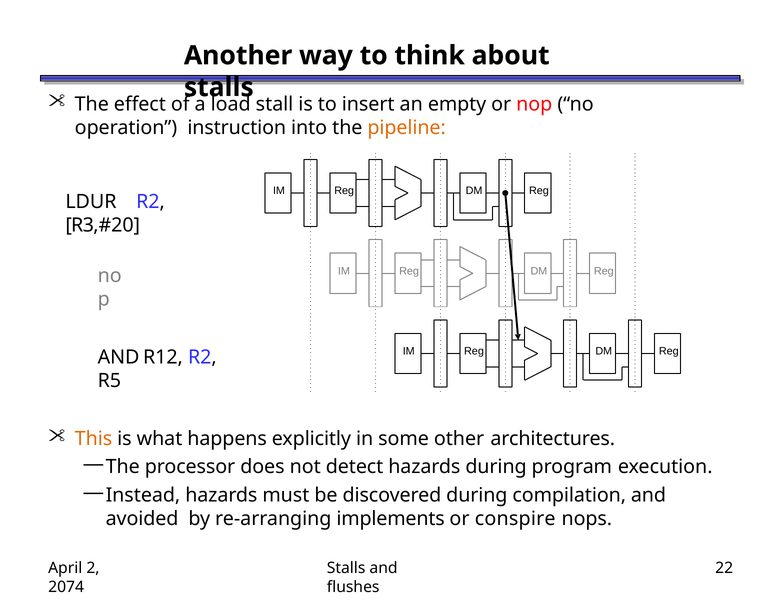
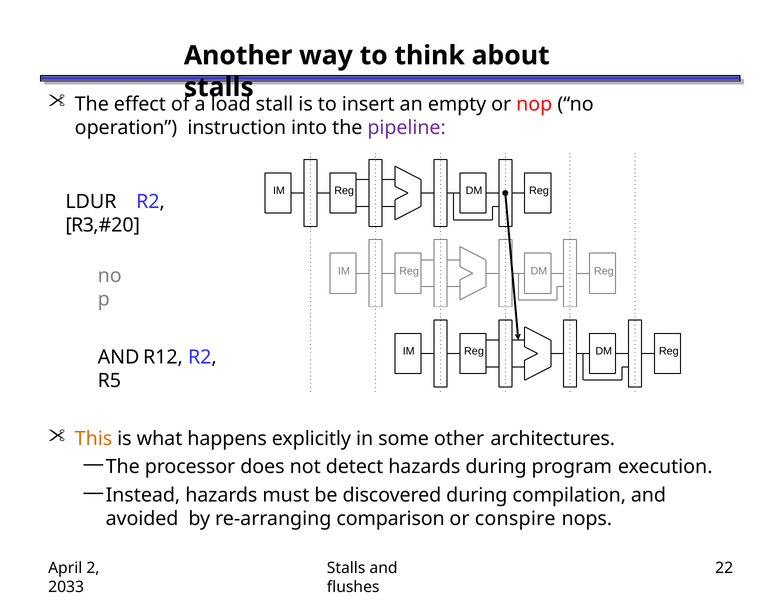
pipeline colour: orange -> purple (407, 128)
implements: implements -> comparison (391, 519)
2074: 2074 -> 2033 (66, 587)
